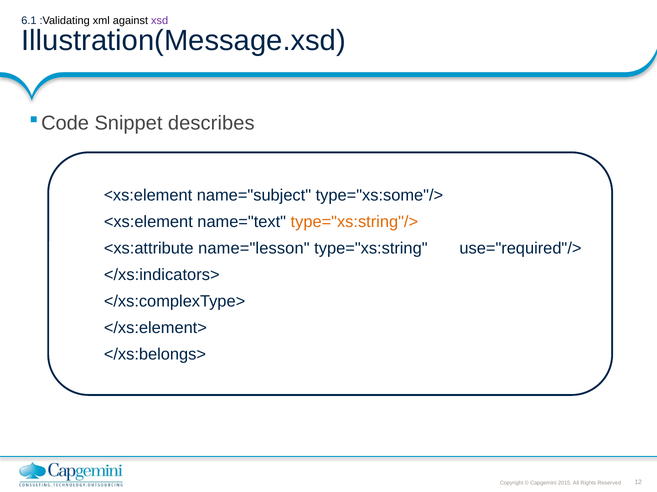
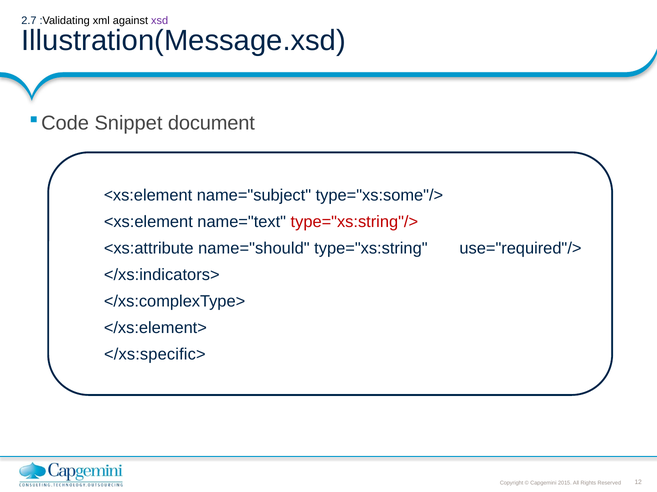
6.1: 6.1 -> 2.7 (29, 21)
describes: describes -> document (211, 123)
type="xs:string"/> colour: orange -> red (354, 222)
name="lesson: name="lesson -> name="should (254, 249)
</xs:belongs>: </xs:belongs> -> </xs:specific> (155, 355)
